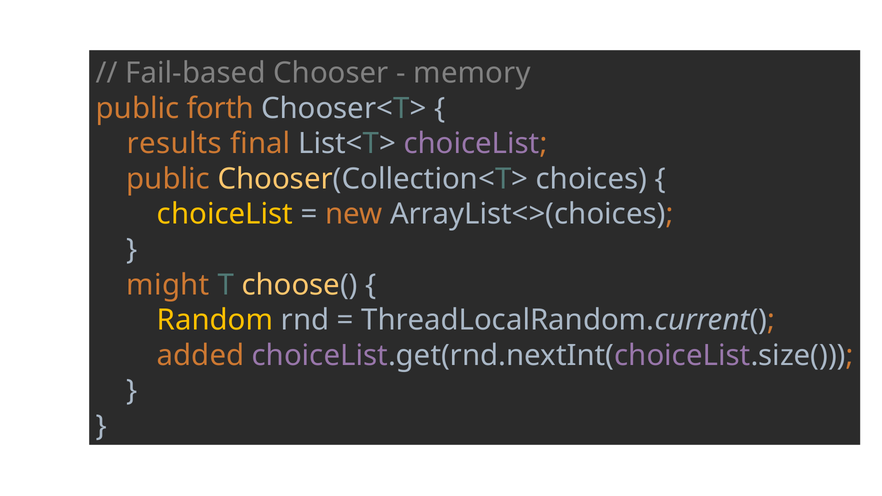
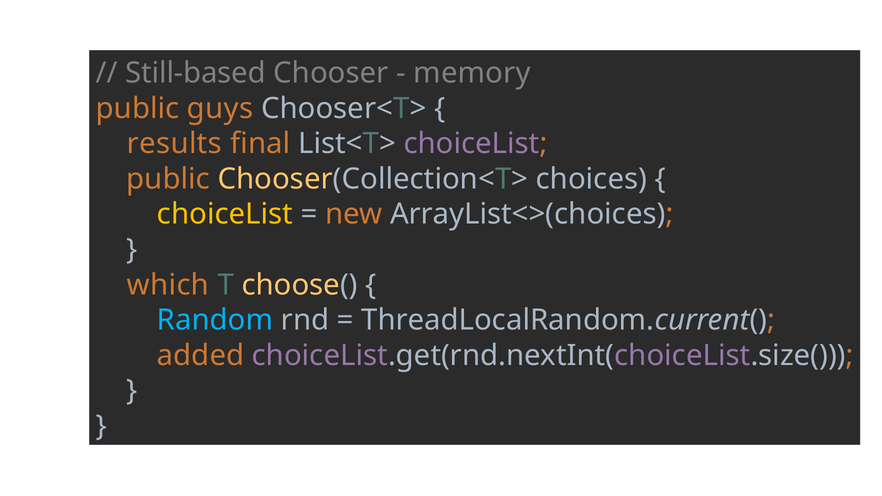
Fail-based: Fail-based -> Still-based (196, 73)
forth: forth -> guys (220, 108)
might: might -> which (168, 285)
Random colour: yellow -> light blue (215, 320)
